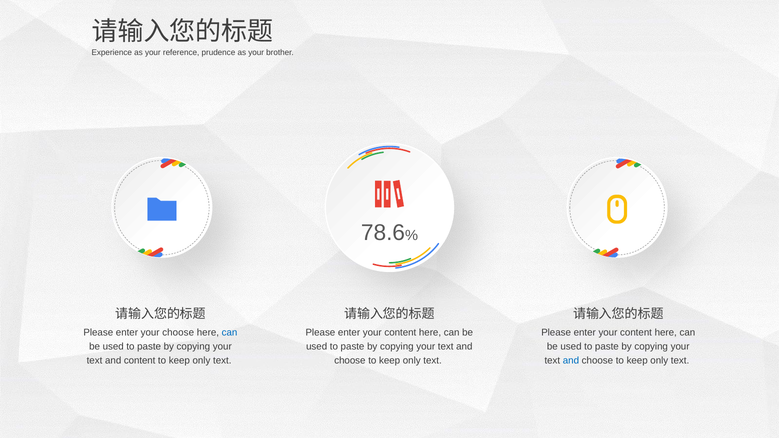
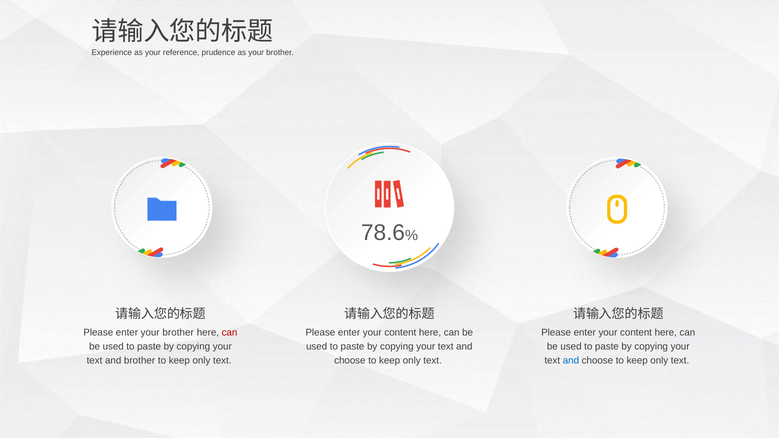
enter your choose: choose -> brother (178, 333)
can colour: blue -> red (230, 333)
and content: content -> brother (140, 361)
